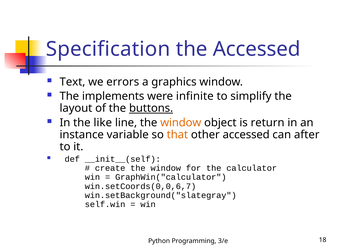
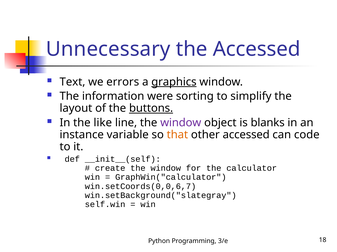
Specification: Specification -> Unnecessary (108, 49)
graphics underline: none -> present (174, 82)
implements: implements -> information (113, 96)
infinite: infinite -> sorting (195, 96)
window colour: orange -> purple (181, 123)
return: return -> blanks (268, 123)
after: after -> code (307, 135)
